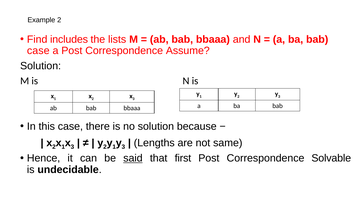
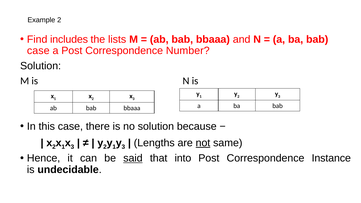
Assume: Assume -> Number (188, 51)
not underline: none -> present (203, 143)
first: first -> into (183, 158)
Solvable: Solvable -> Instance (331, 158)
